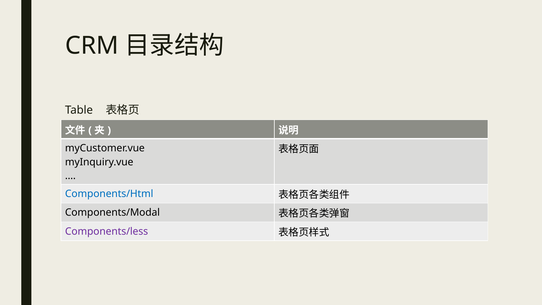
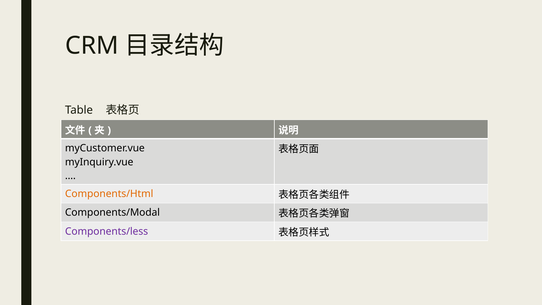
Components/Html colour: blue -> orange (109, 194)
